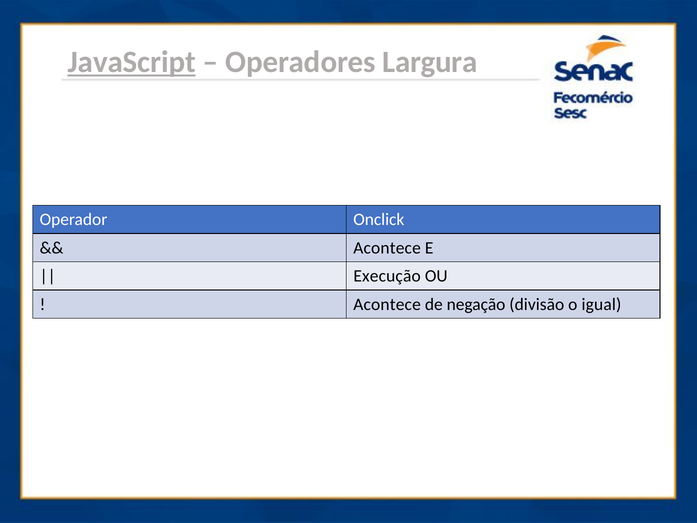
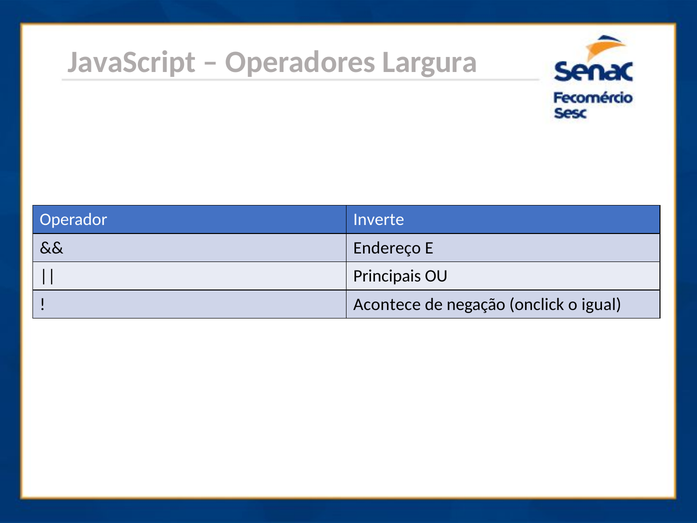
JavaScript underline: present -> none (132, 62)
Onclick: Onclick -> Inverte (379, 219)
Acontece: Acontece -> Endereço (387, 248)
Execução: Execução -> Principais (387, 276)
divisão: divisão -> onclick (537, 304)
